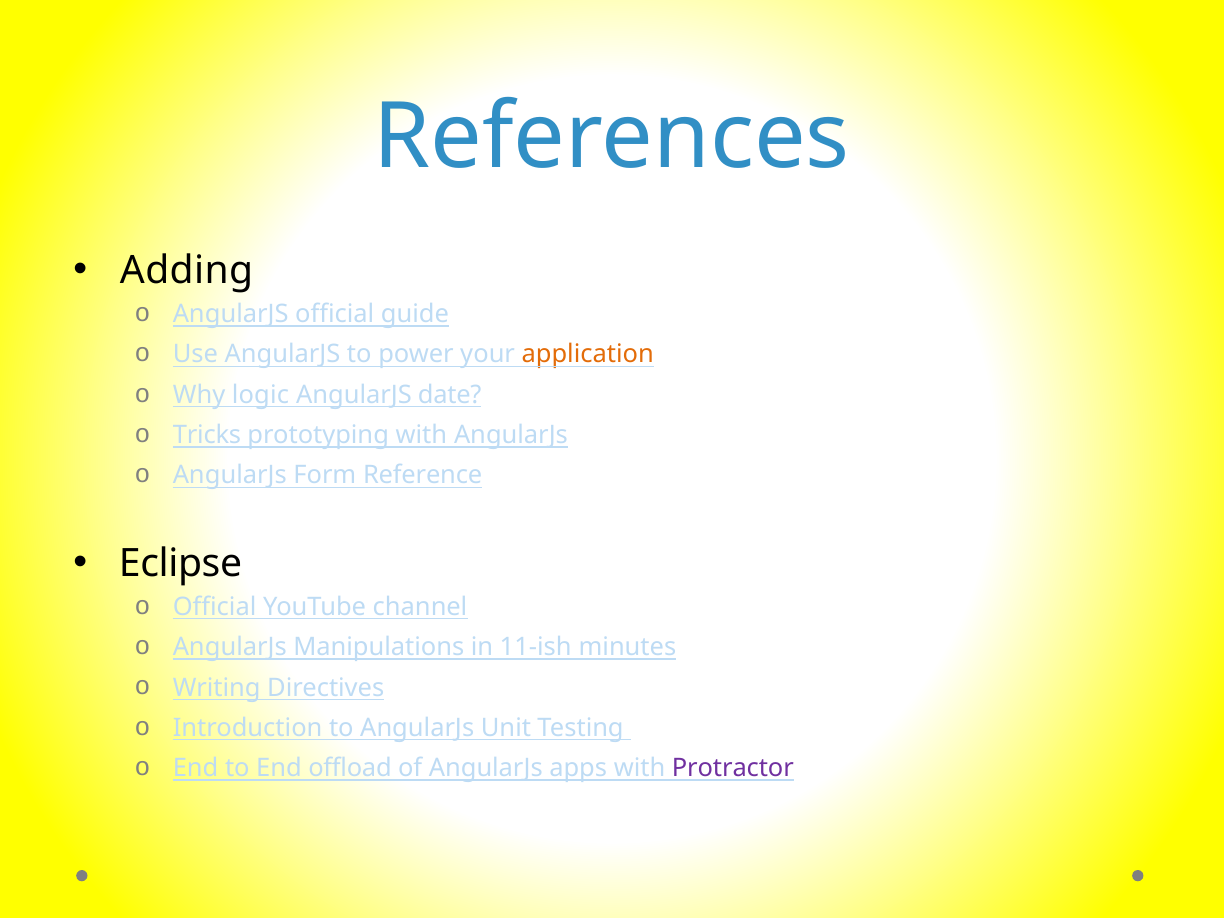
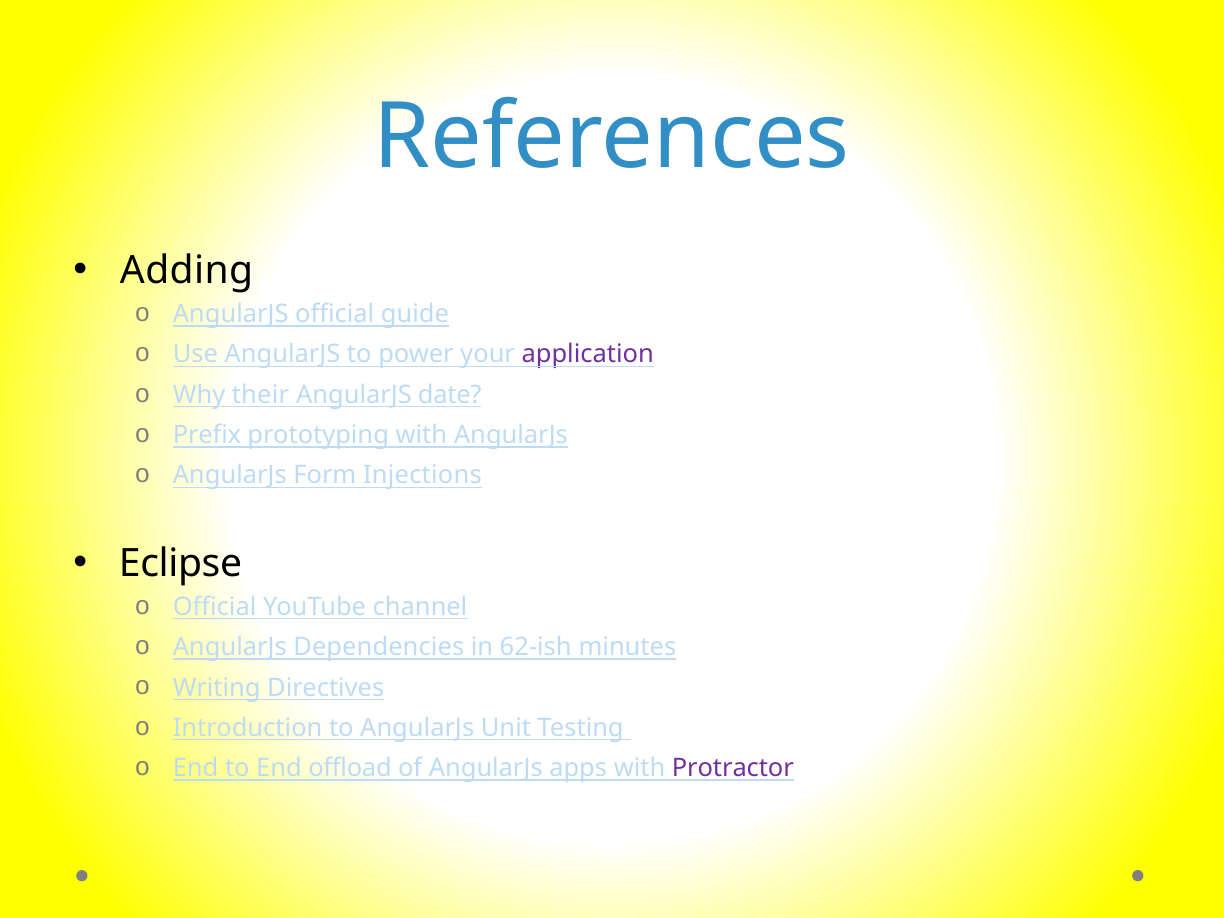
application colour: orange -> purple (588, 355)
logic: logic -> their (260, 395)
Tricks: Tricks -> Prefix (207, 435)
Reference: Reference -> Injections (422, 476)
Manipulations: Manipulations -> Dependencies (379, 647)
11-ish: 11-ish -> 62-ish (536, 647)
